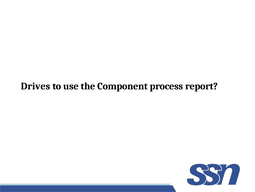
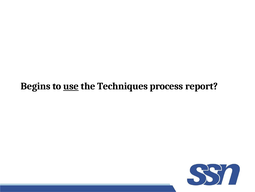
Drives: Drives -> Begins (36, 86)
use underline: none -> present (71, 86)
Component: Component -> Techniques (122, 86)
